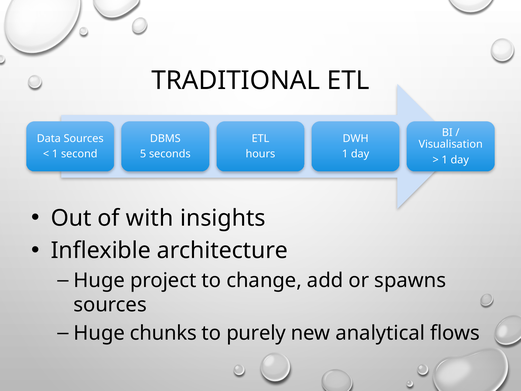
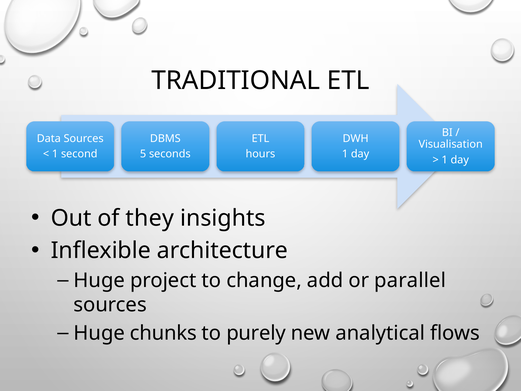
with: with -> they (150, 218)
spawns: spawns -> parallel (410, 280)
